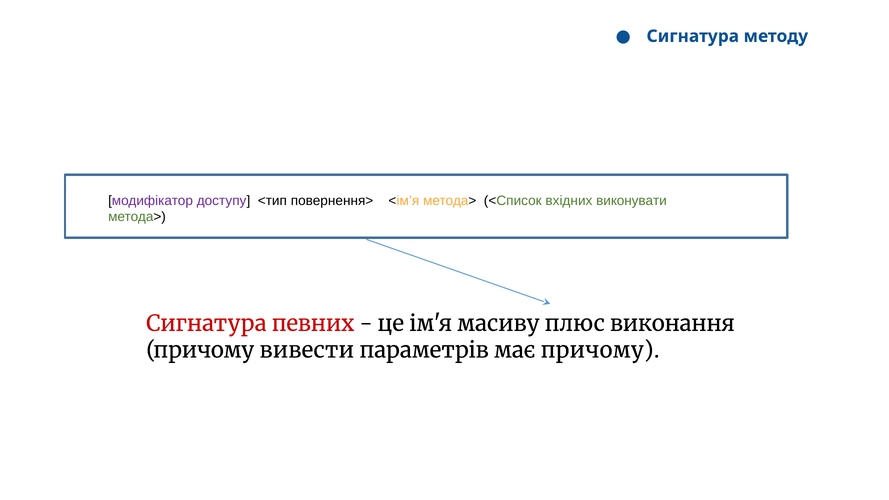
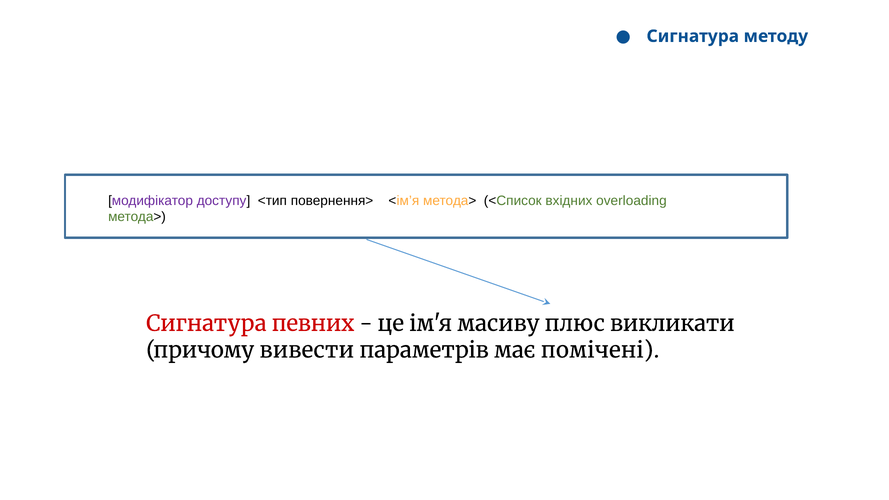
виконувати: виконувати -> overloading (631, 201)
виконання: виконання -> викликати (672, 324)
має причому: причому -> помічені (600, 350)
